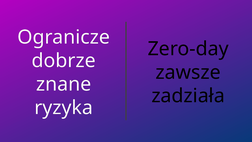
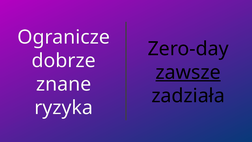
zawsze underline: none -> present (188, 72)
